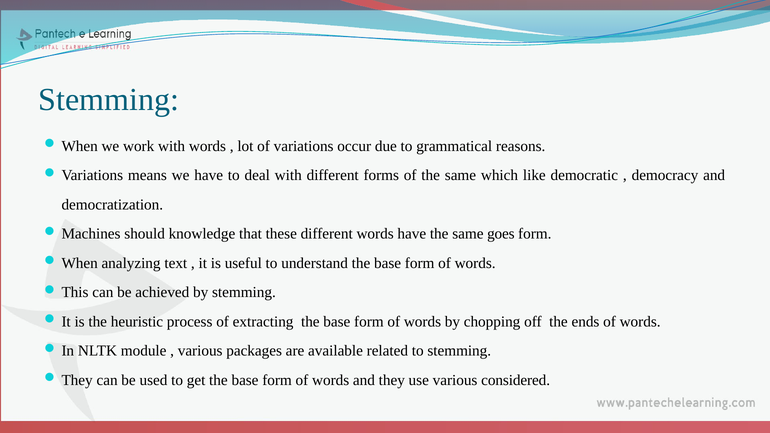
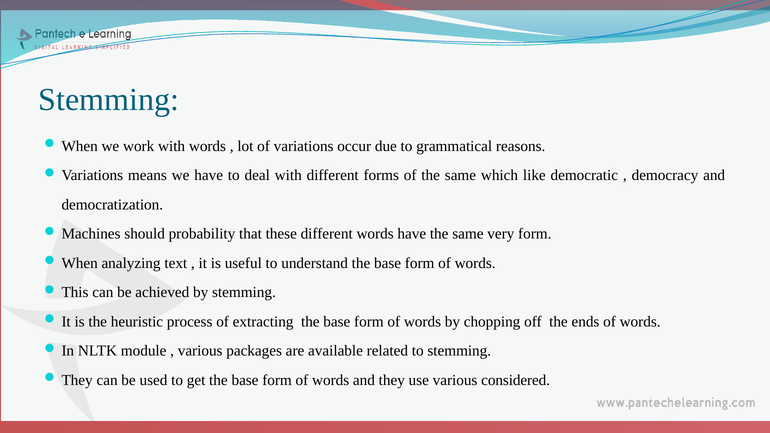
knowledge: knowledge -> probability (202, 234)
goes: goes -> very (501, 234)
